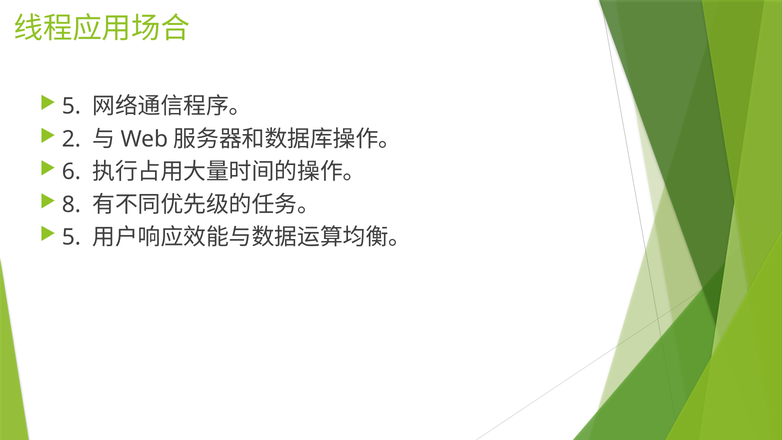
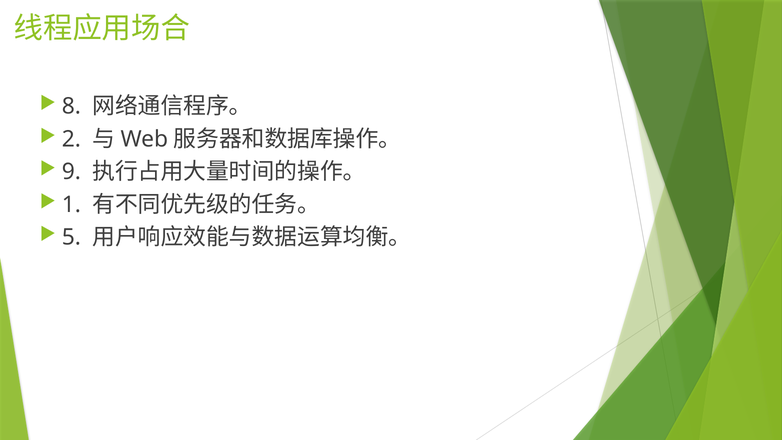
5: 5 -> 8 (71, 106)
6: 6 -> 9 (71, 172)
8: 8 -> 1 (71, 204)
